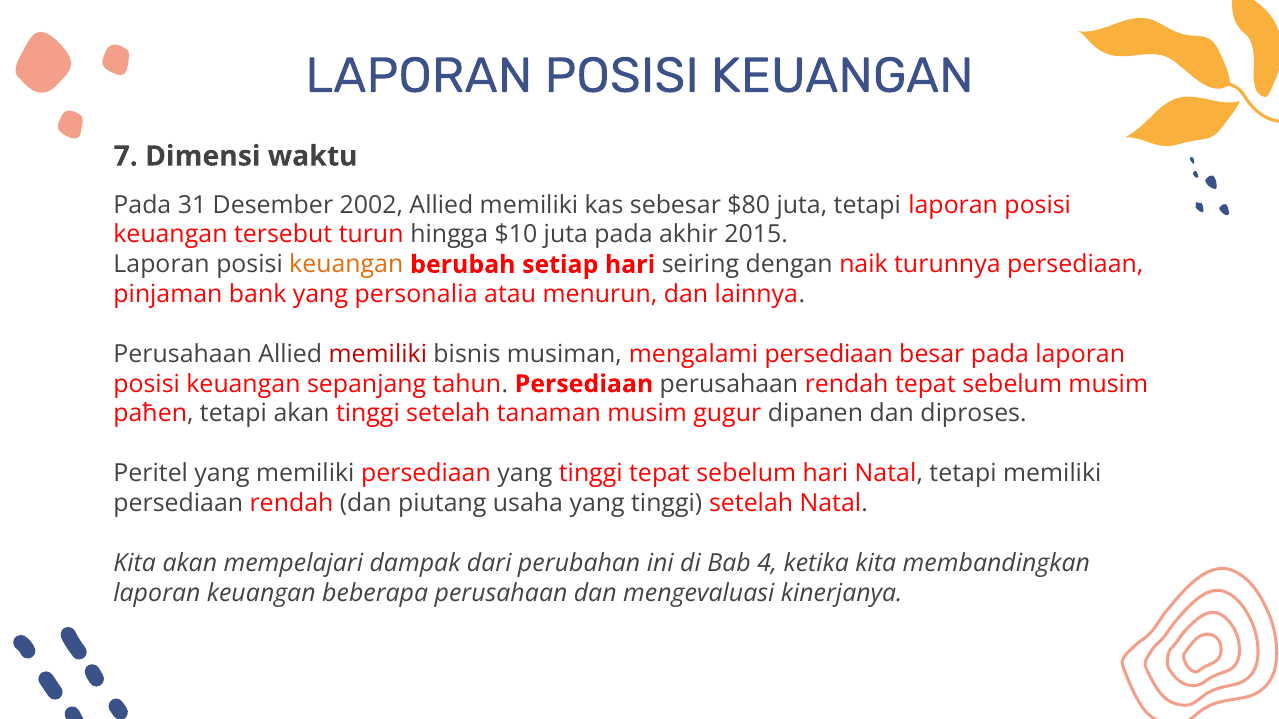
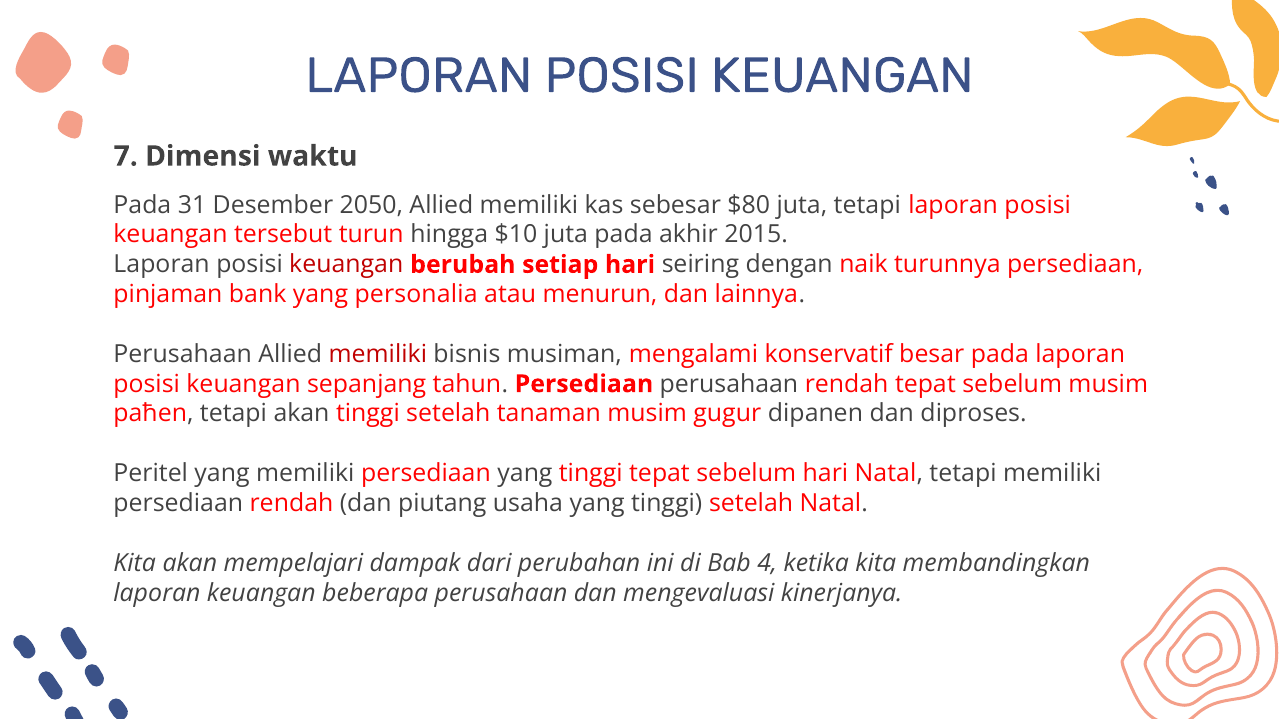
2002: 2002 -> 2050 (371, 205)
keuangan colour: orange -> red (346, 265)
mengalami persediaan: persediaan -> konservatif (829, 354)
